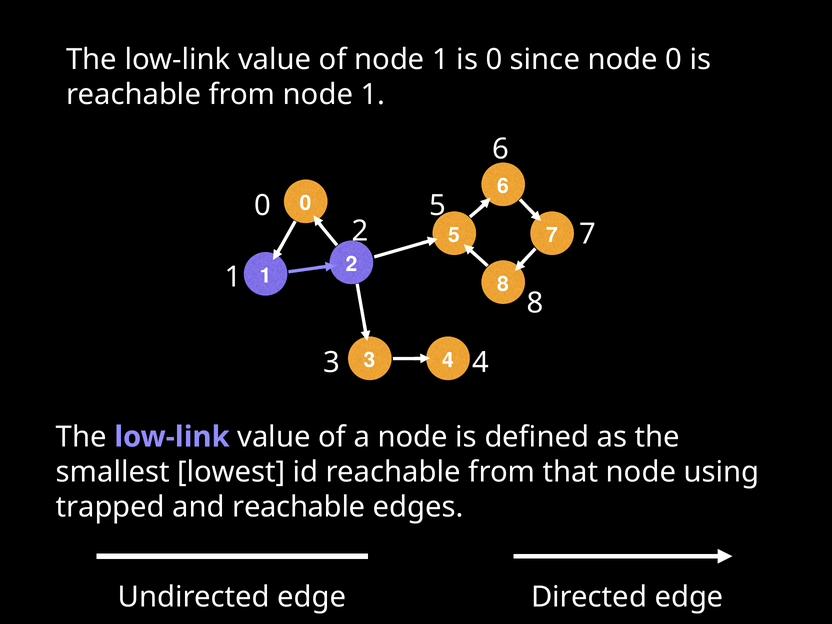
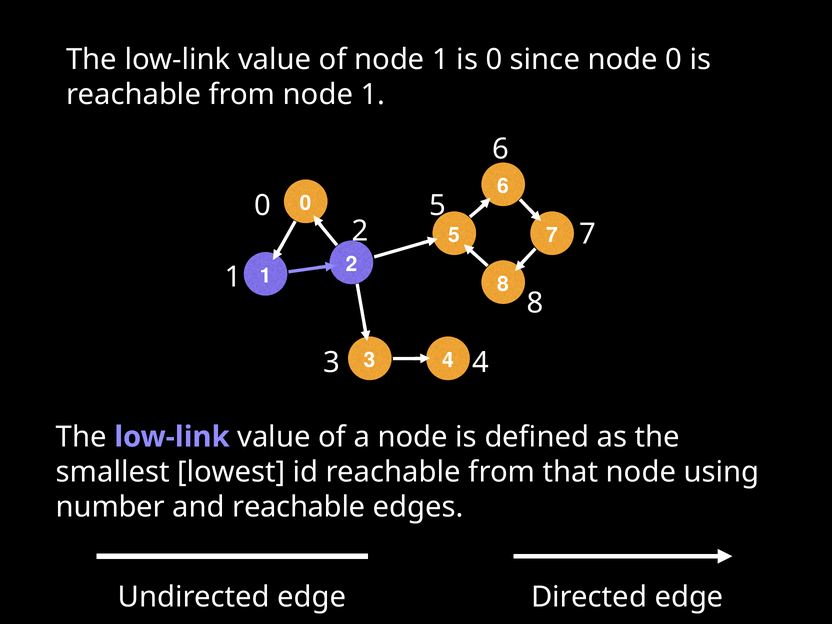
trapped: trapped -> number (110, 507)
